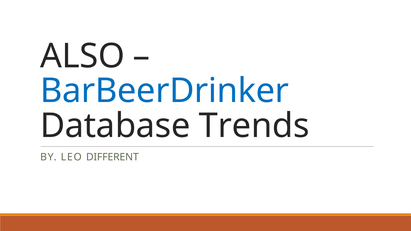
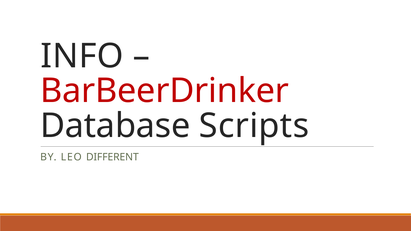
ALSO: ALSO -> INFO (82, 56)
BarBeerDrinker colour: blue -> red (165, 91)
Trends: Trends -> Scripts (254, 126)
